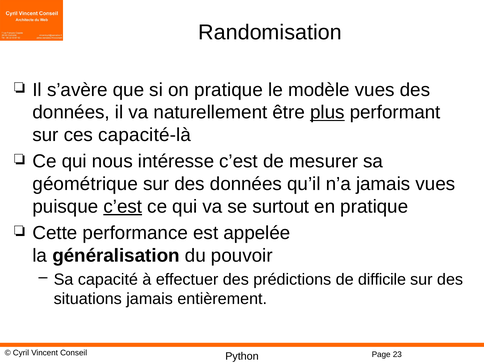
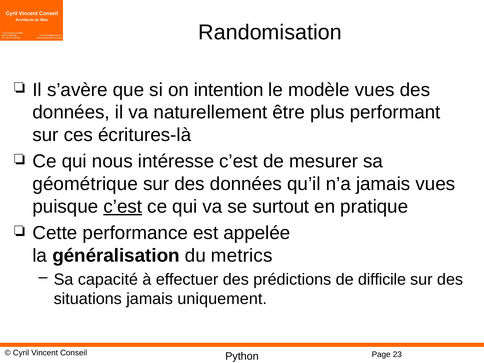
on pratique: pratique -> intention (229, 90)
plus underline: present -> none (327, 112)
capacité-là: capacité-là -> écritures-là (145, 135)
pouvoir: pouvoir -> metrics (242, 256)
entièrement: entièrement -> uniquement (222, 299)
